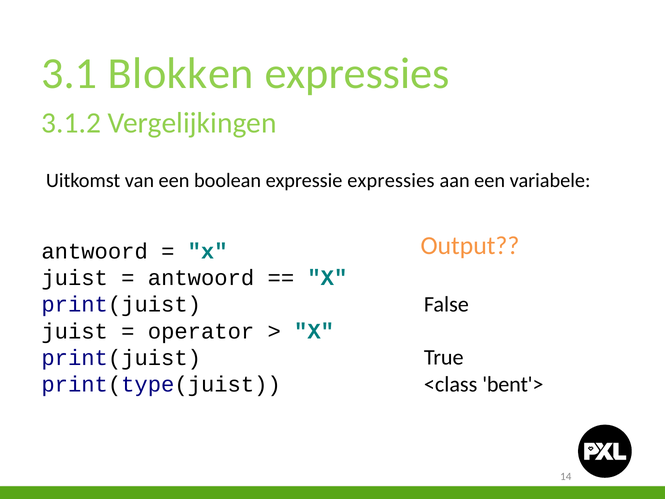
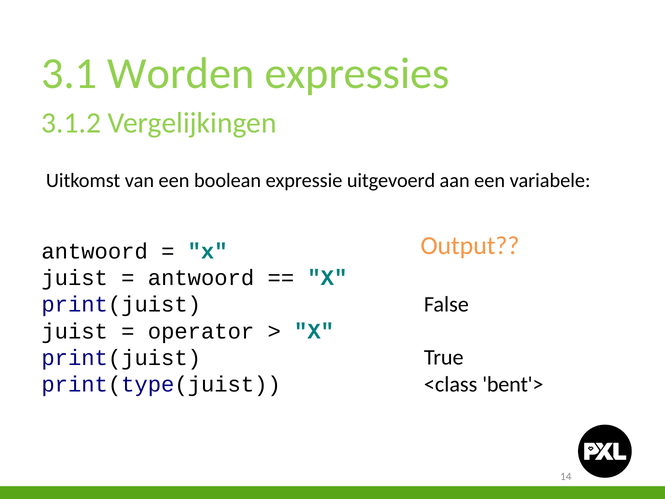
Blokken: Blokken -> Worden (181, 73)
expressie expressies: expressies -> uitgevoerd (391, 181)
